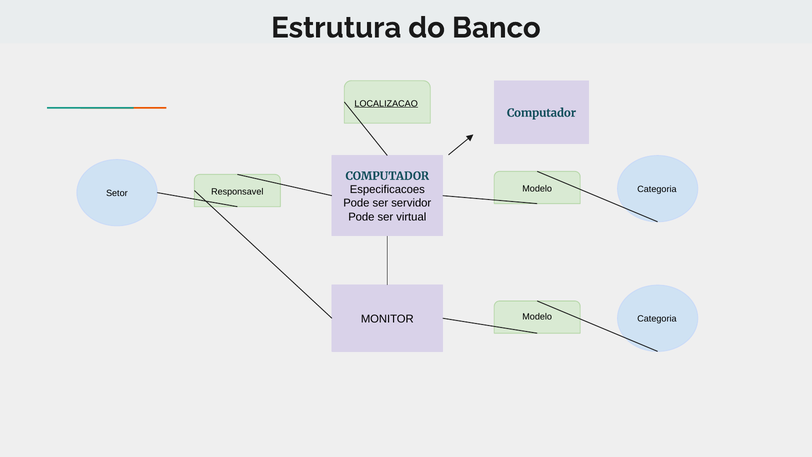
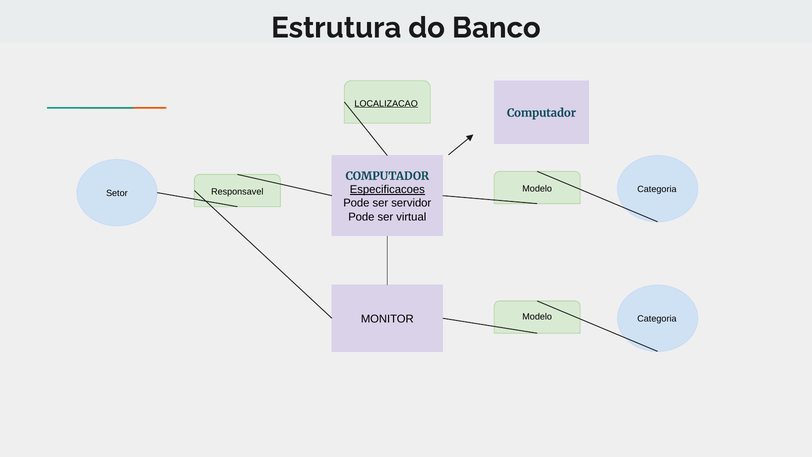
Especificacoes underline: none -> present (387, 190)
